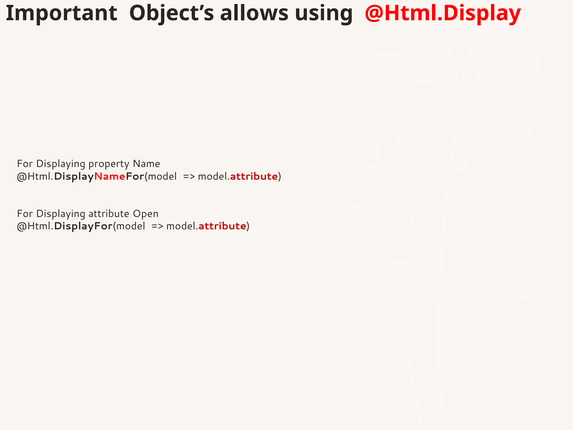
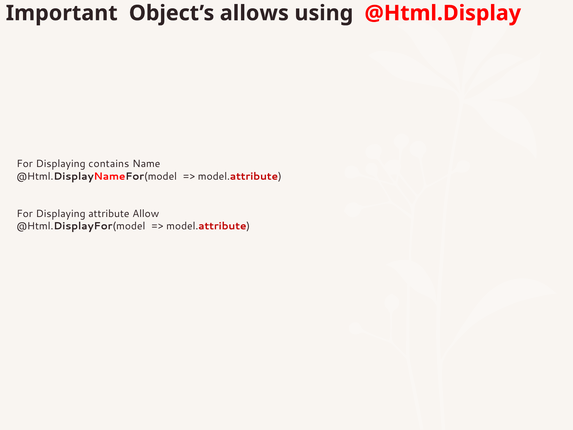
property: property -> contains (109, 164)
Open: Open -> Allow (146, 213)
